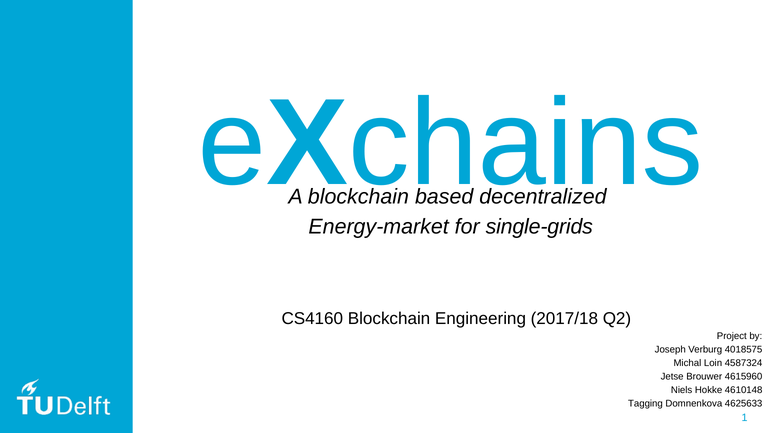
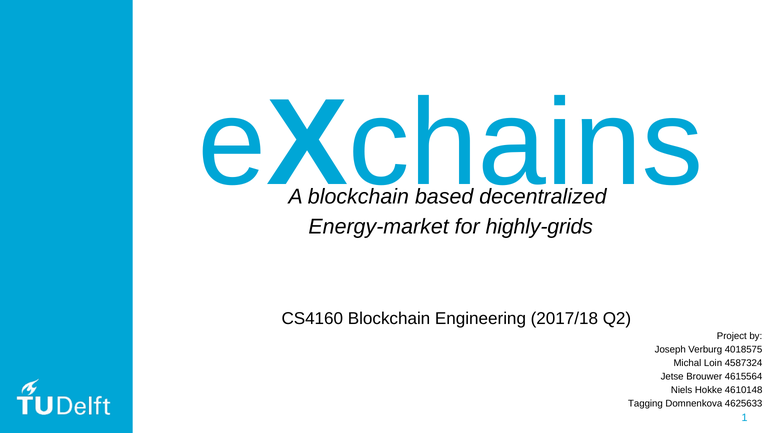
single-grids: single-grids -> highly-grids (539, 227)
4615960: 4615960 -> 4615564 (744, 377)
